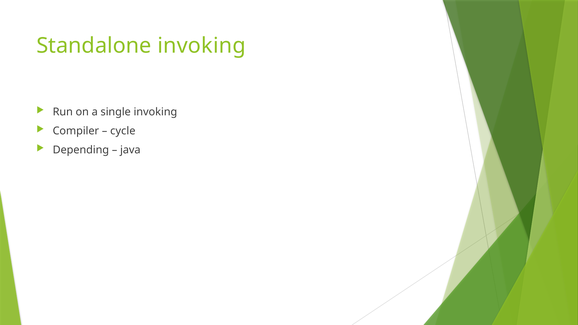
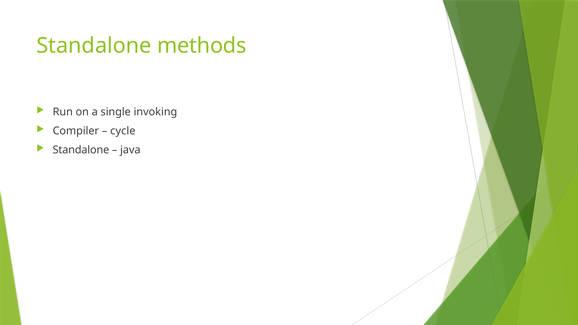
Standalone invoking: invoking -> methods (202, 46)
Depending: Depending -> Standalone (81, 150)
